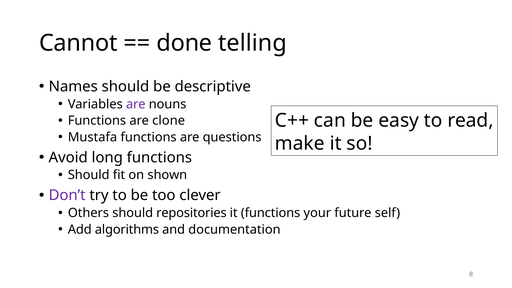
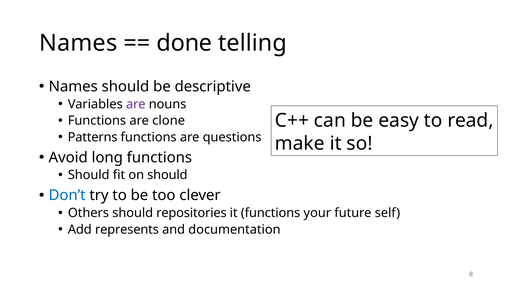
Cannot: Cannot -> Names (78, 43)
Mustafa: Mustafa -> Patterns (93, 137)
on shown: shown -> should (167, 175)
Don’t colour: purple -> blue (67, 195)
algorithms: algorithms -> represents (127, 229)
